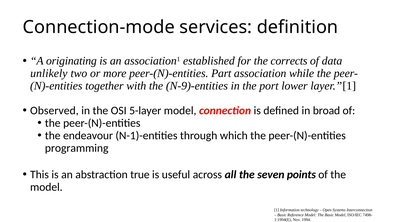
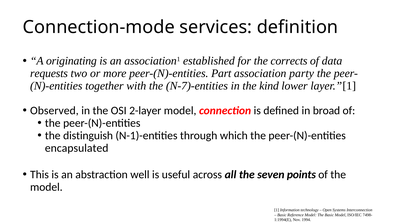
unlikely: unlikely -> requests (49, 73)
while: while -> party (302, 73)
N-9)-entities: N-9)-entities -> N-7)-entities (197, 86)
port: port -> kind (269, 86)
5-layer: 5-layer -> 2-layer (145, 111)
endeavour: endeavour -> distinguish (88, 136)
programming: programming -> encapsulated (77, 148)
true: true -> well (140, 175)
